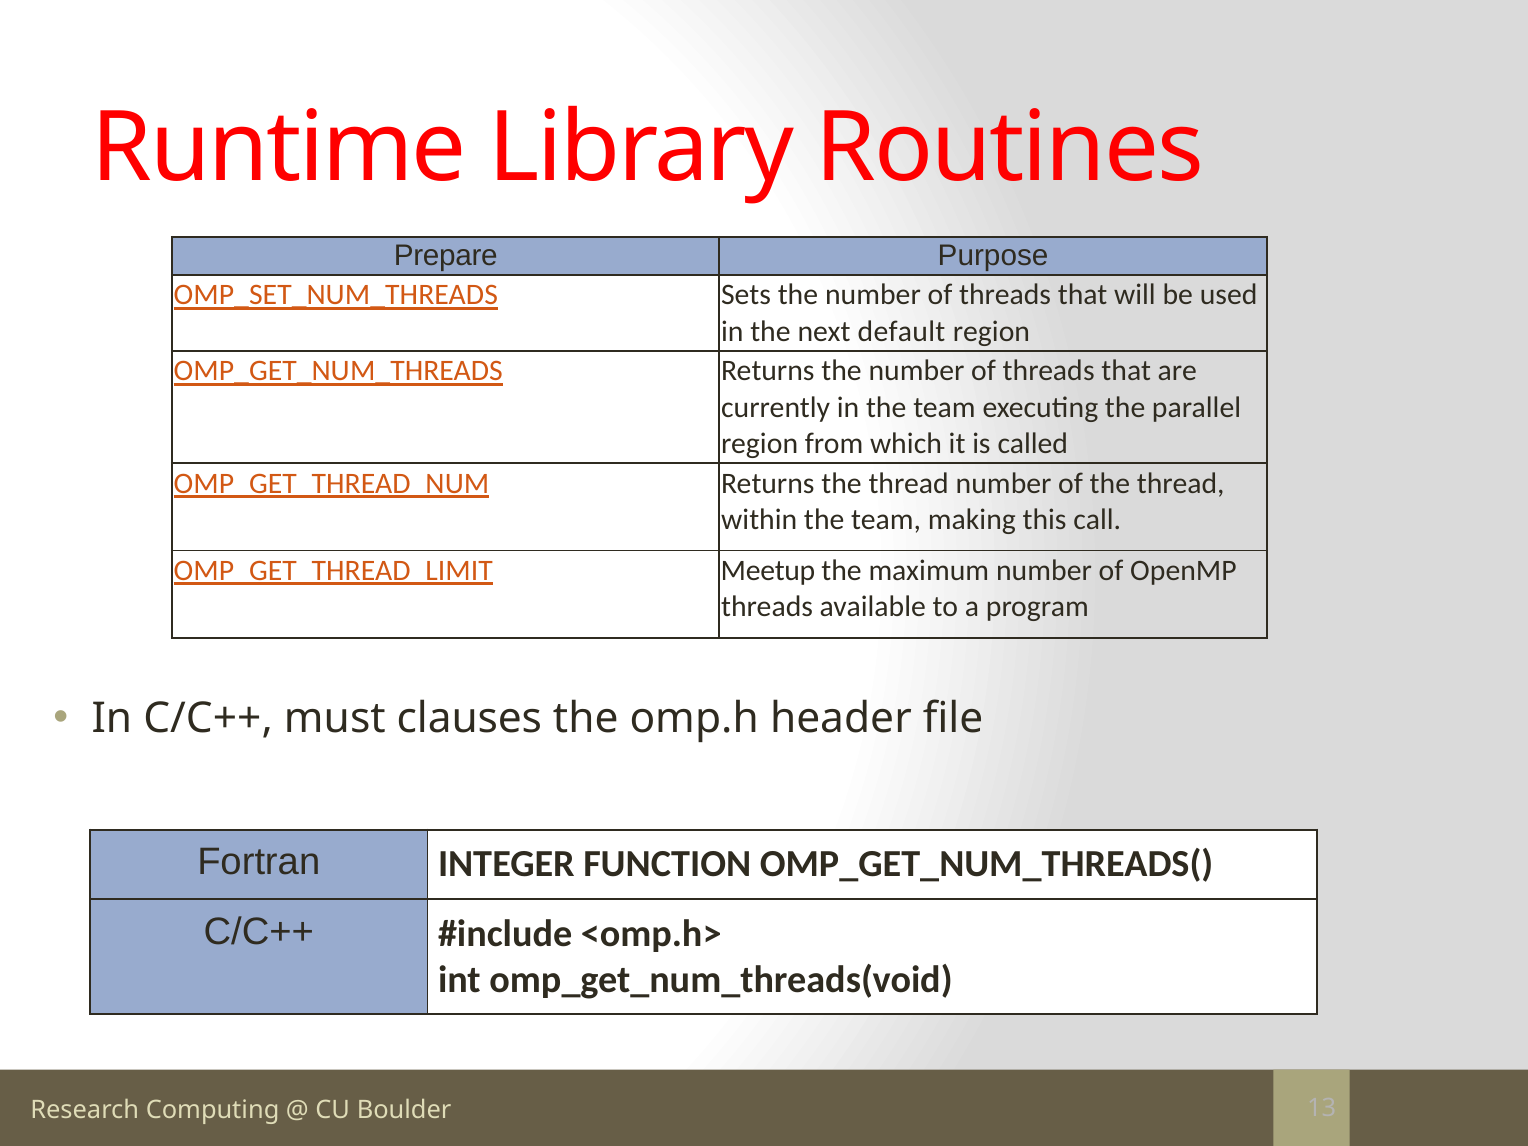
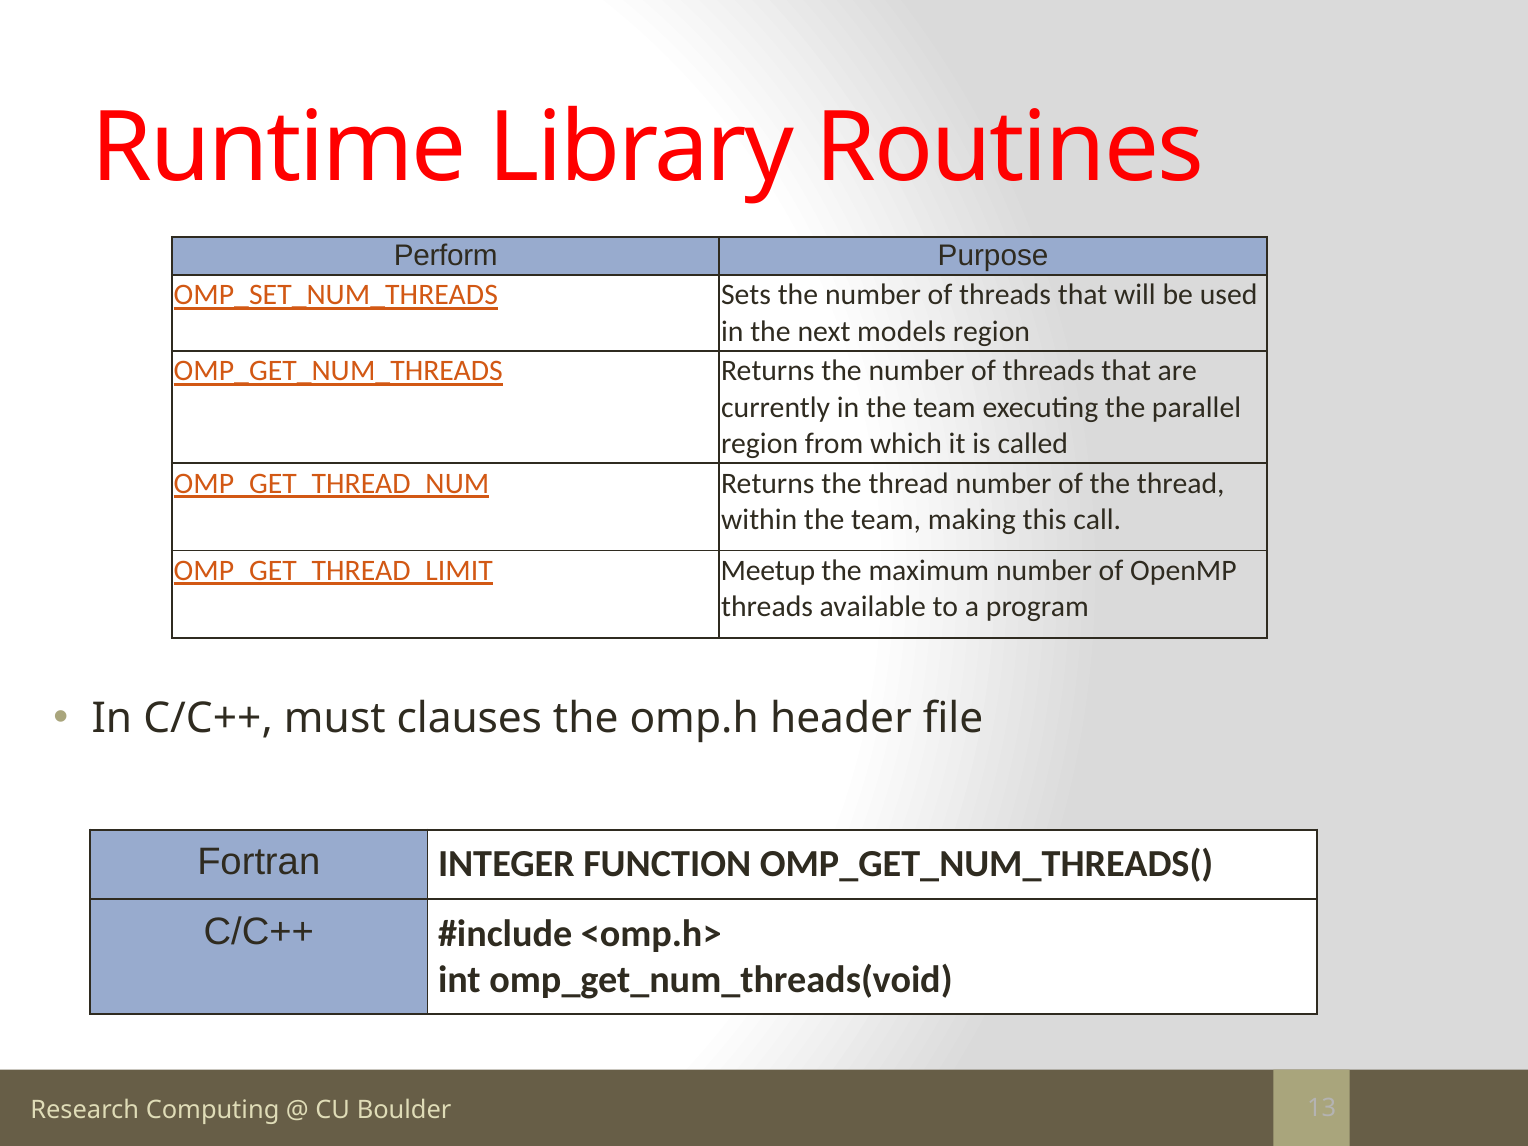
Prepare: Prepare -> Perform (446, 256)
default: default -> models (902, 331)
